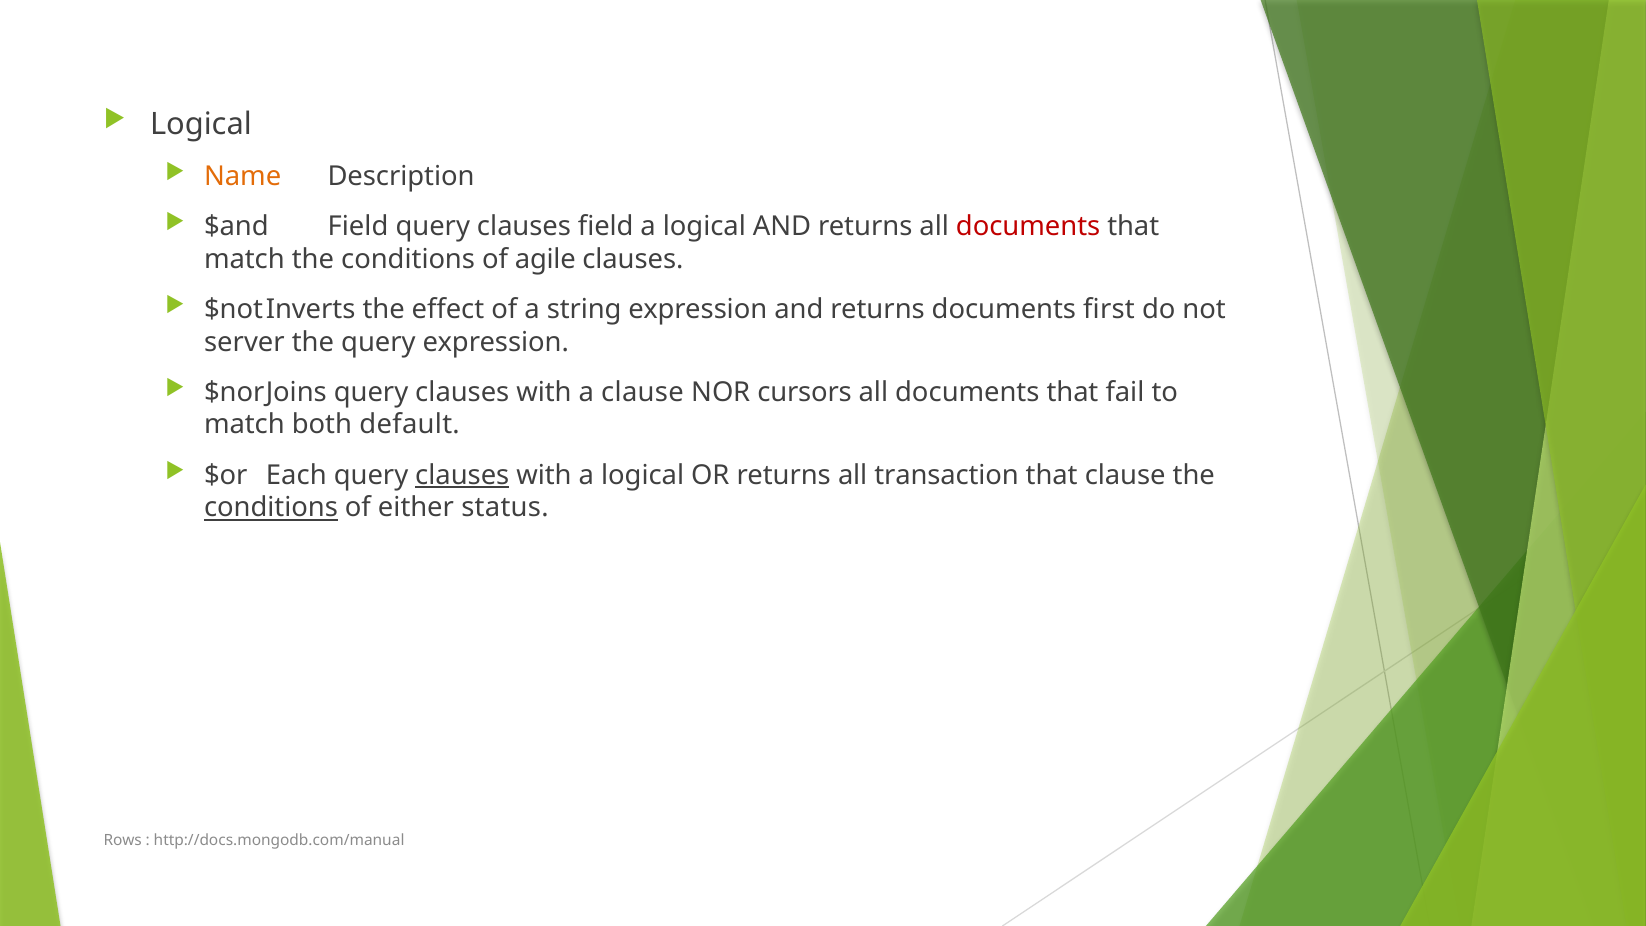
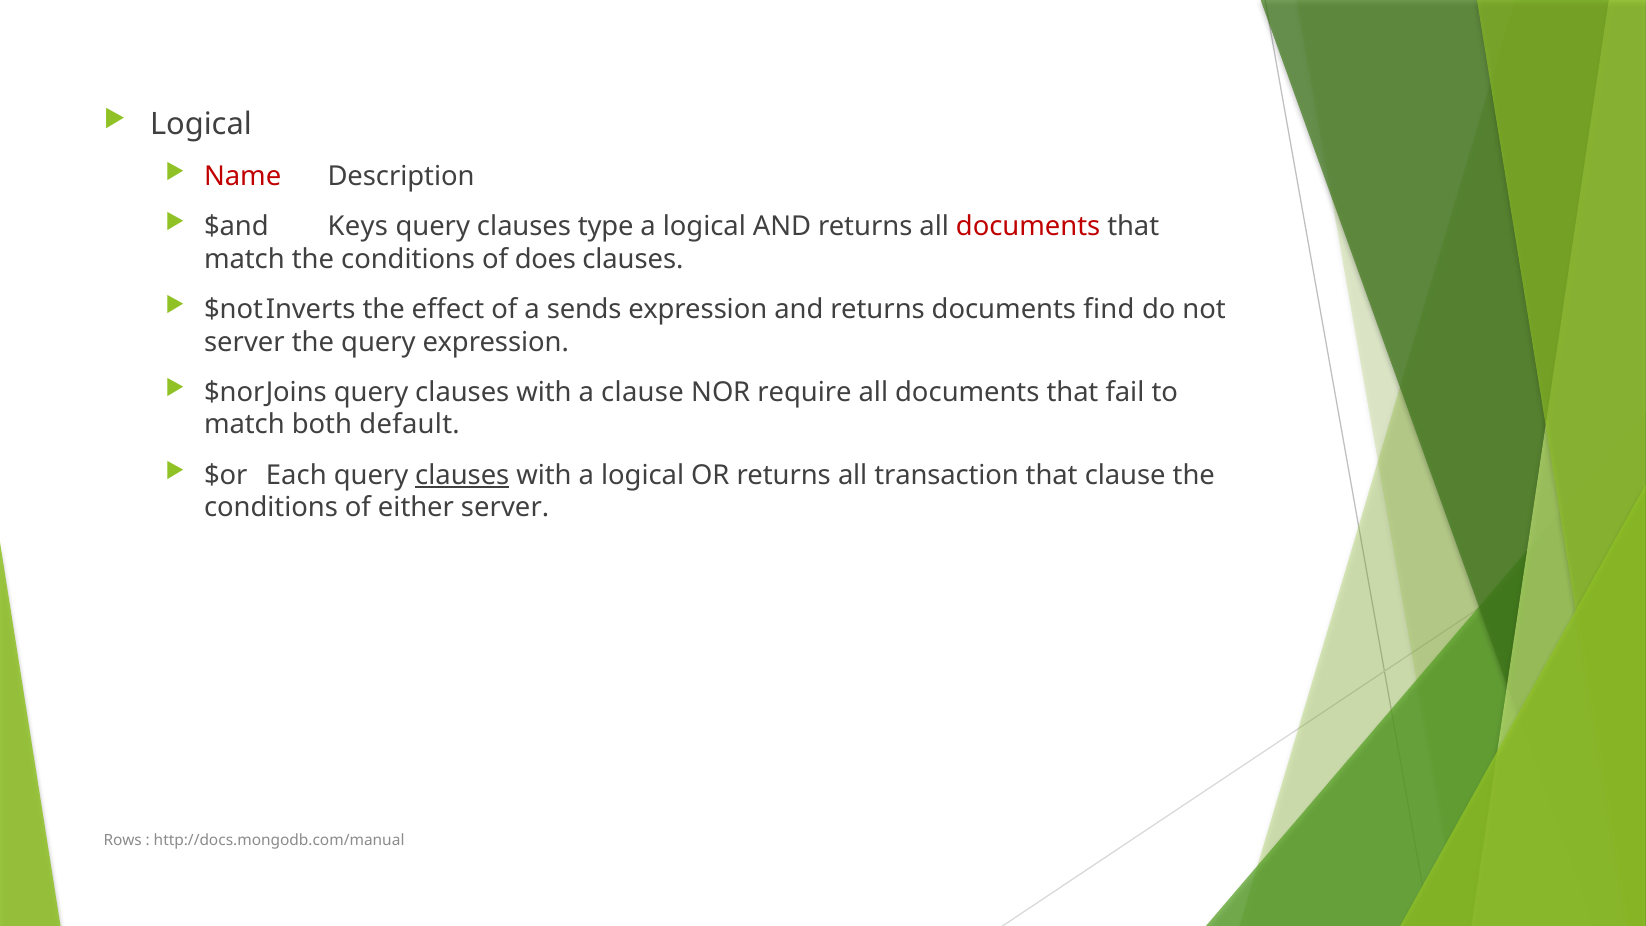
Name colour: orange -> red (243, 176)
$and Field: Field -> Keys (358, 226)
clauses field: field -> type (606, 226)
agile: agile -> does (545, 259)
string: string -> sends (584, 309)
first: first -> find (1109, 309)
cursors: cursors -> require (804, 392)
conditions underline: present -> none (271, 508)
either status: status -> server (505, 508)
